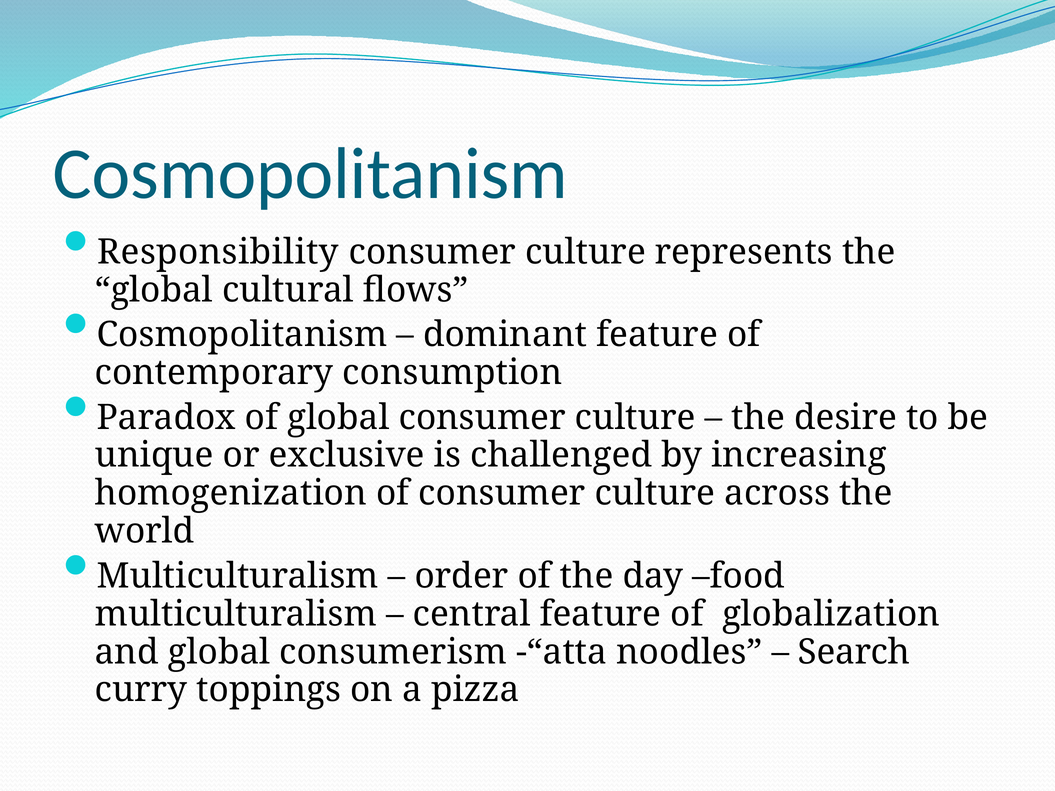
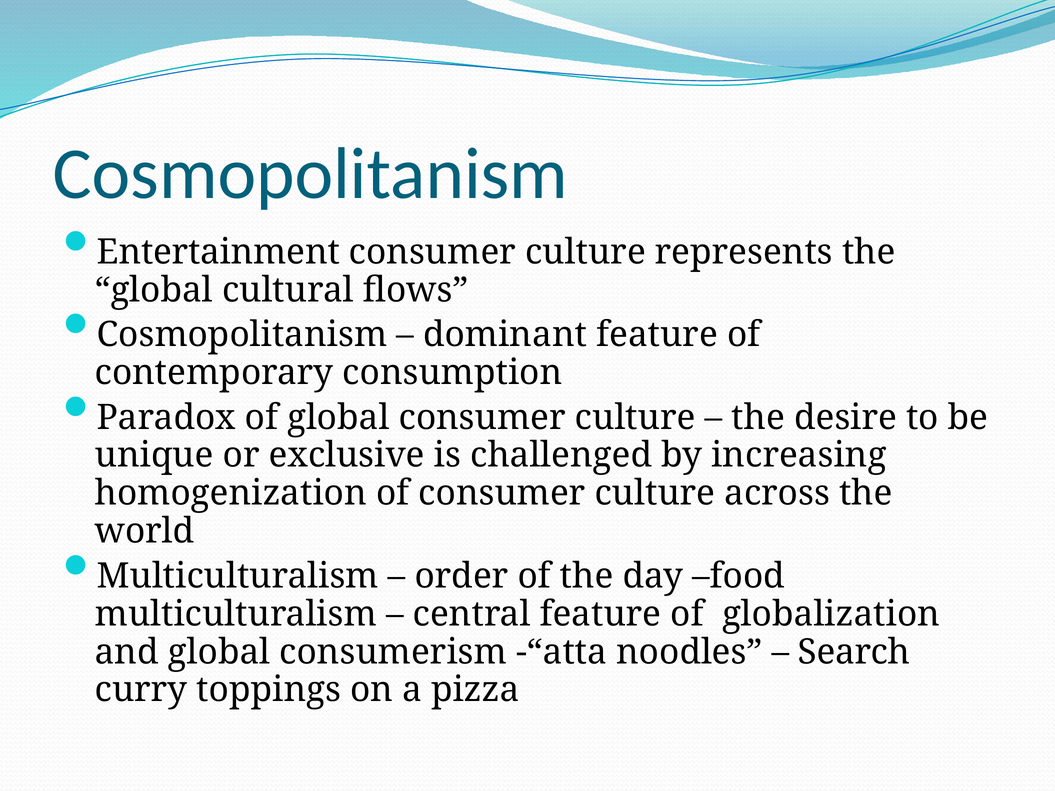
Responsibility: Responsibility -> Entertainment (218, 252)
